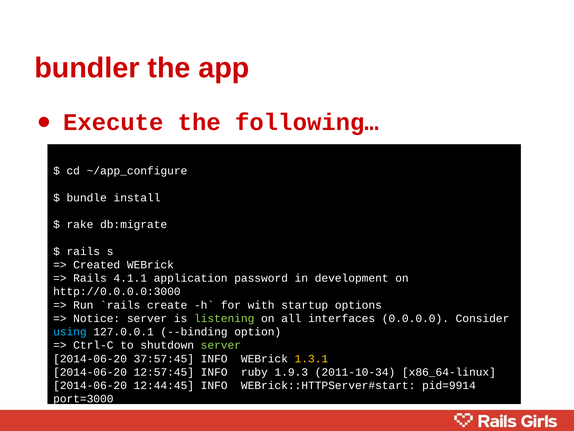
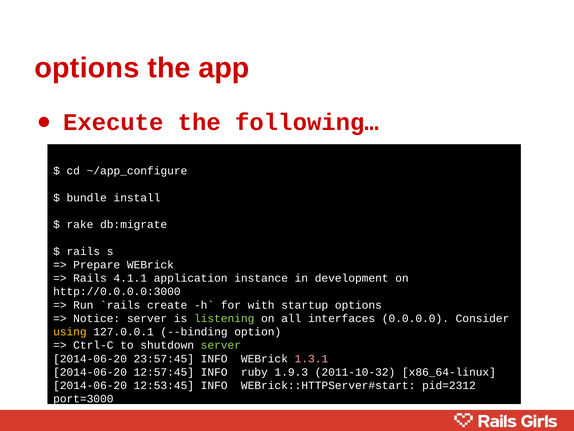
bundler: bundler -> options (87, 68)
Created: Created -> Prepare (97, 264)
password: password -> instance (261, 278)
using colour: light blue -> yellow (70, 331)
37:57:45: 37:57:45 -> 23:57:45 (164, 358)
1.3.1 colour: yellow -> pink (311, 358)
2011-10-34: 2011-10-34 -> 2011-10-32 (355, 372)
12:44:45: 12:44:45 -> 12:53:45 (164, 385)
pid=9914: pid=9914 -> pid=2312 (449, 385)
